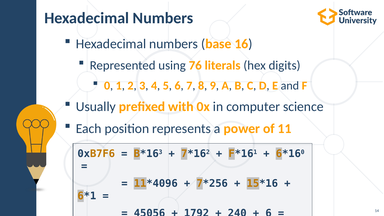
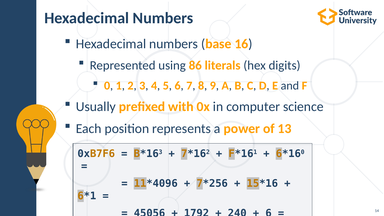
76: 76 -> 86 (195, 65)
11: 11 -> 13 (285, 129)
